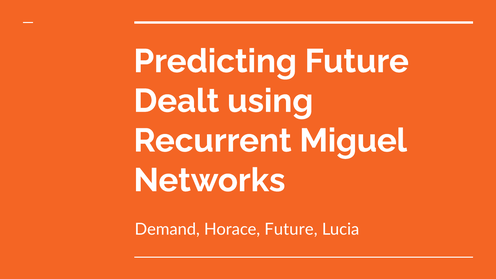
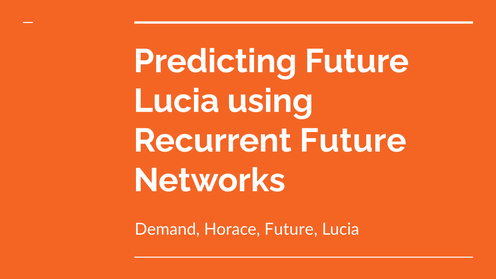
Dealt: Dealt -> Lucia (176, 101)
Recurrent Miguel: Miguel -> Future (353, 141)
